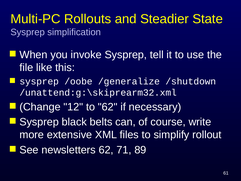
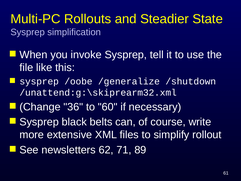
12: 12 -> 36 (73, 107)
to 62: 62 -> 60 (108, 107)
